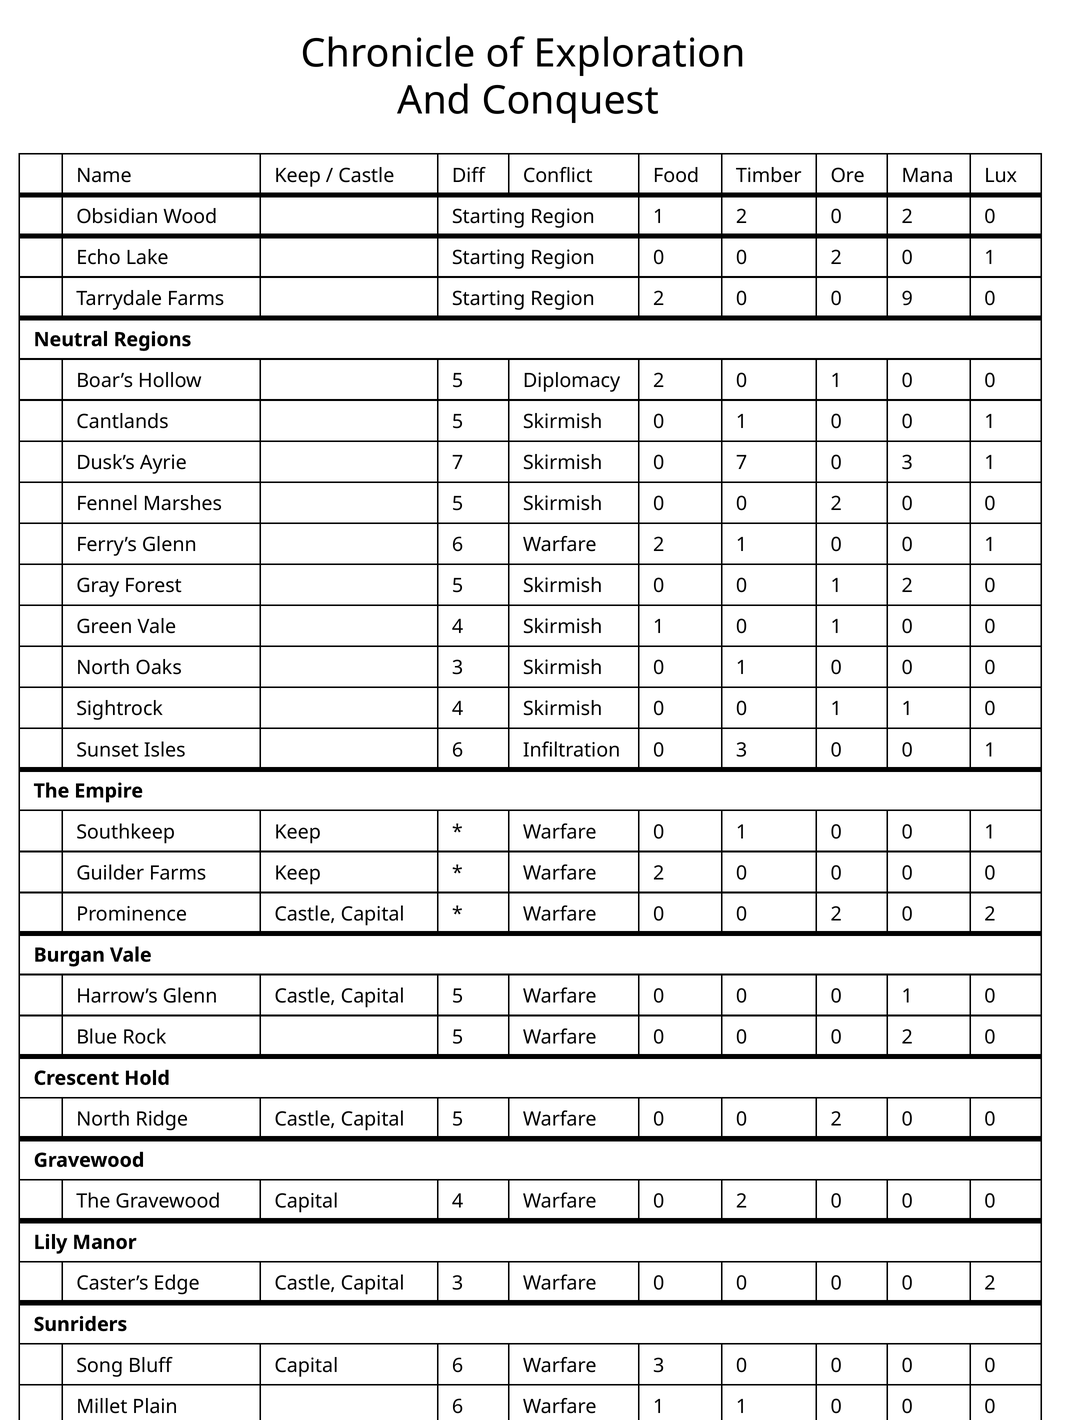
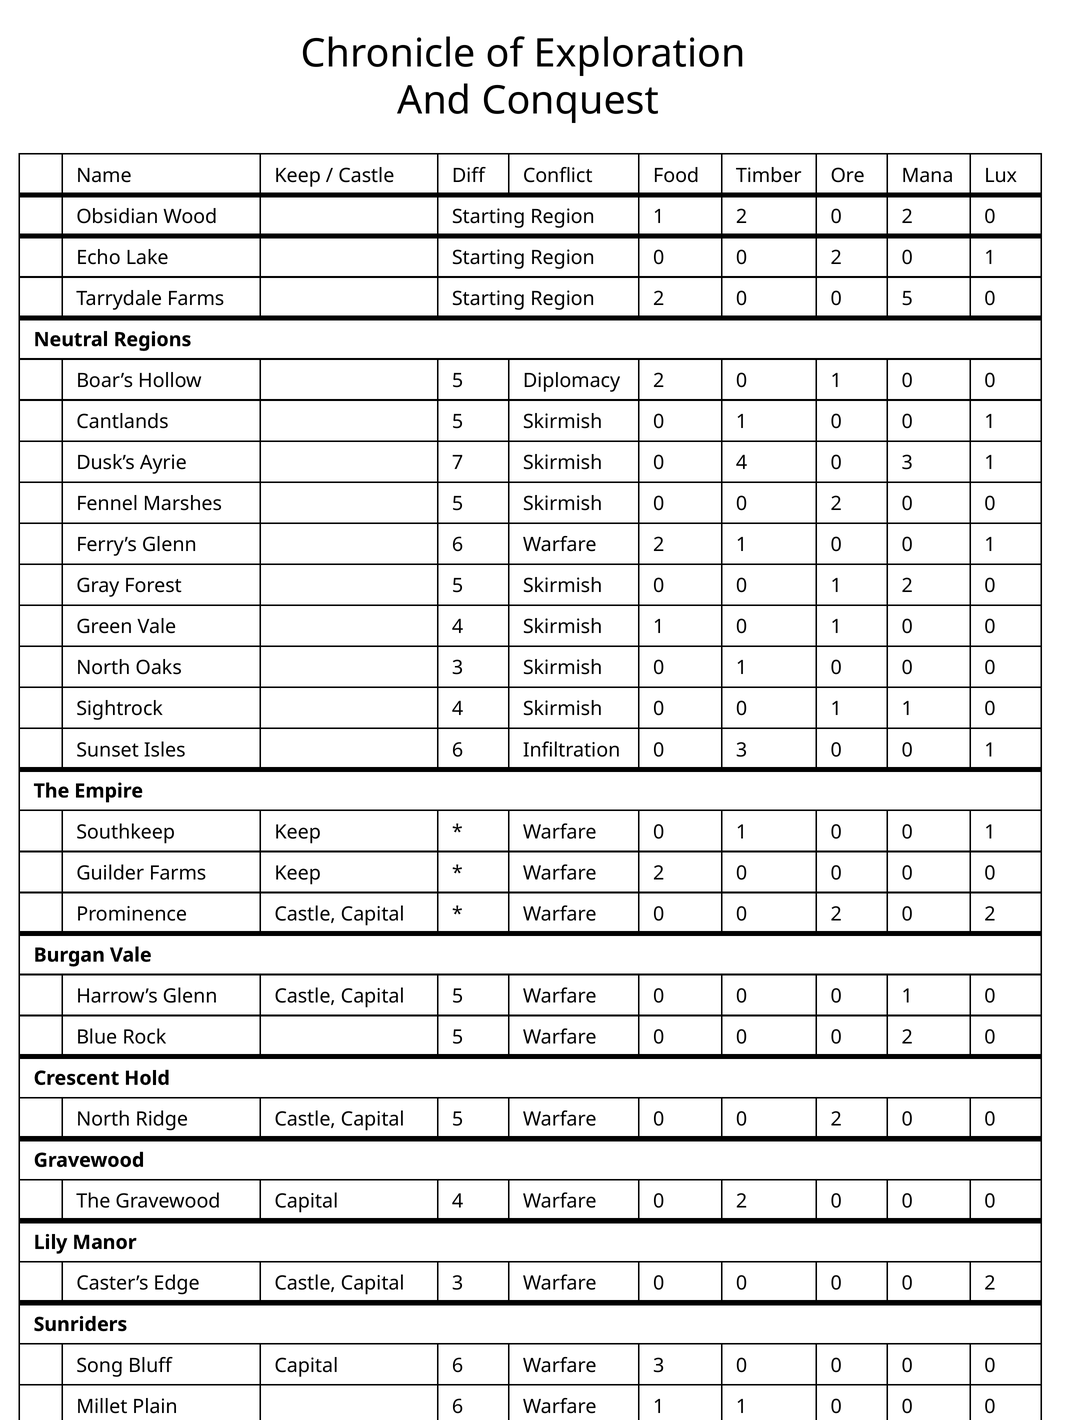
0 9: 9 -> 5 (907, 299)
0 7: 7 -> 4 (742, 463)
